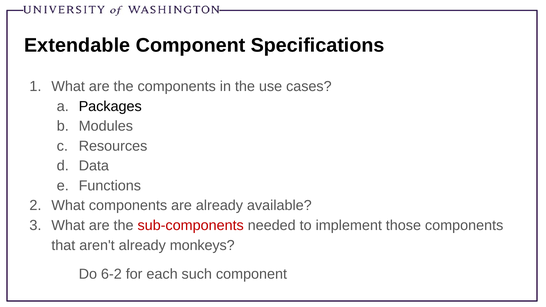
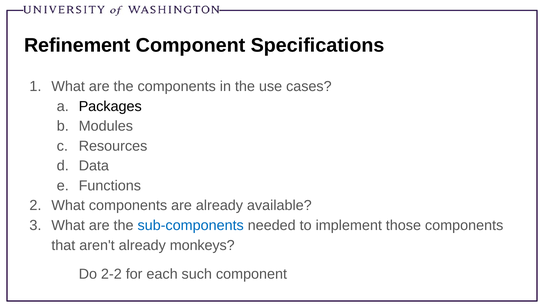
Extendable: Extendable -> Refinement (77, 45)
sub-components colour: red -> blue (191, 226)
6-2: 6-2 -> 2-2 (111, 274)
